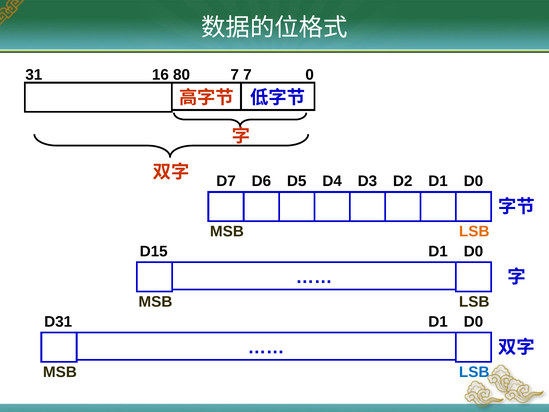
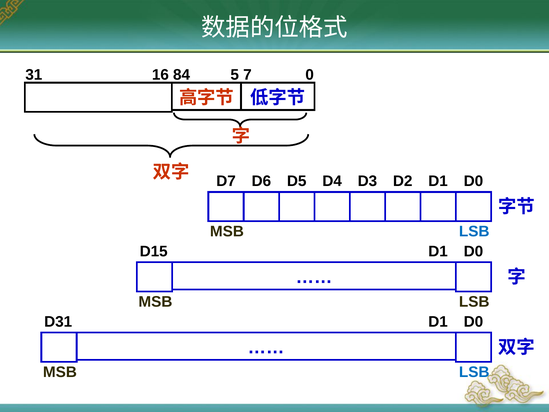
80: 80 -> 84 (182, 75)
31 7: 7 -> 5 (235, 75)
LSB colour: orange -> blue (474, 231)
